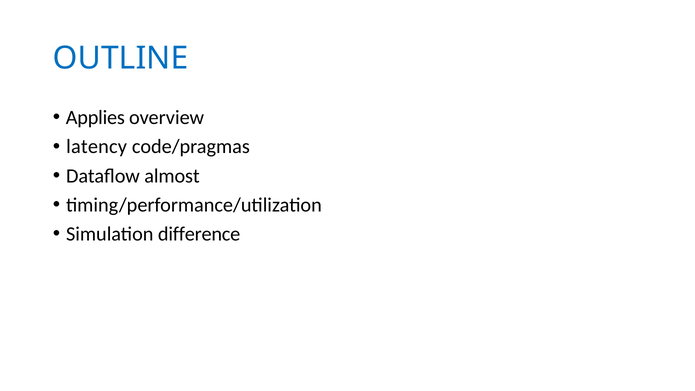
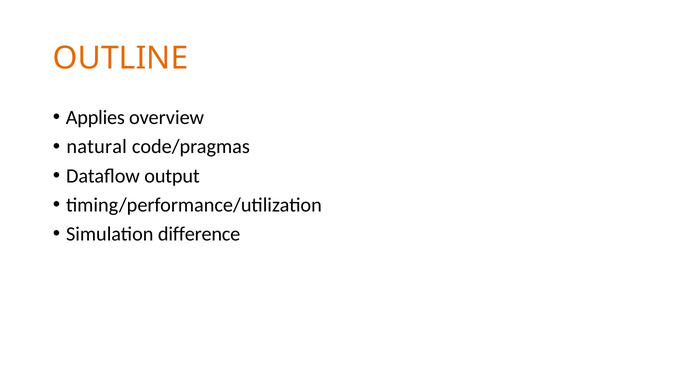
OUTLINE colour: blue -> orange (121, 58)
latency: latency -> natural (97, 147)
almost: almost -> output (172, 176)
